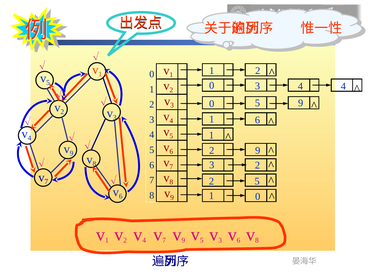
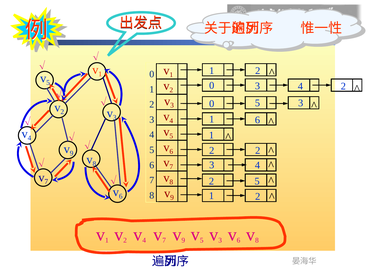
4: 4 -> 2 (343, 86)
5 9: 9 -> 3 (301, 103)
2 9: 9 -> 2 (258, 151)
2: 2 -> 4 (257, 165)
0: 0 -> 2 (258, 197)
